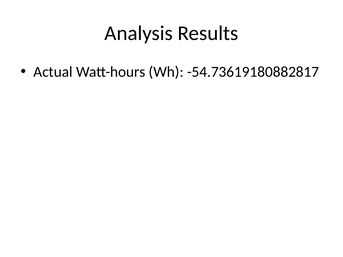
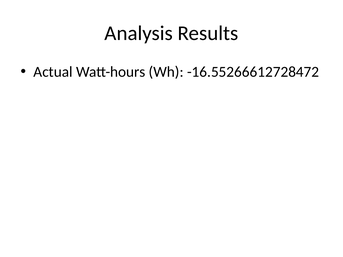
-54.73619180882817: -54.73619180882817 -> -16.55266612728472 (253, 72)
